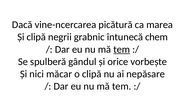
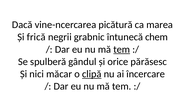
Și clipă: clipă -> frică (36, 37)
vorbește: vorbește -> părăsesc (149, 62)
clipă underline: none -> present (92, 74)
nepăsare: nepăsare -> încercare (146, 74)
